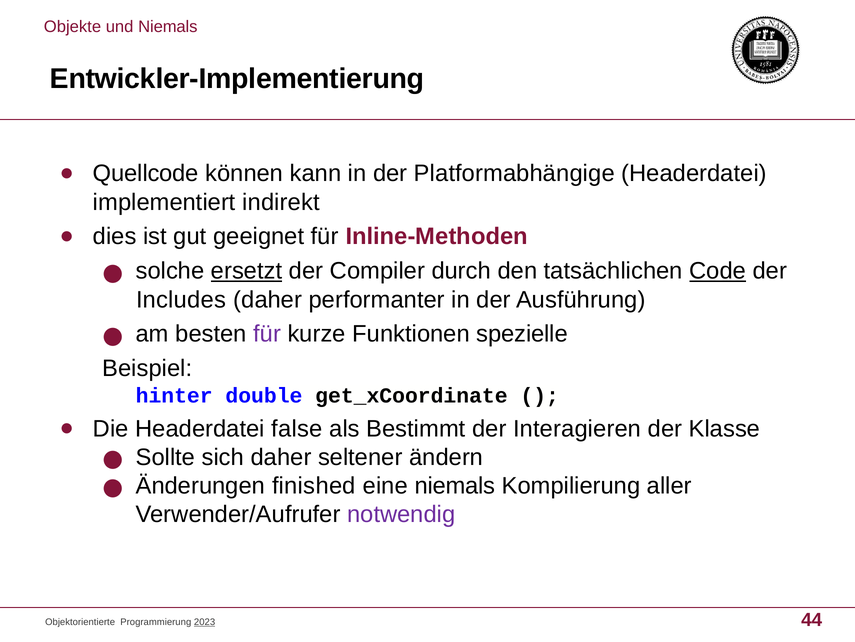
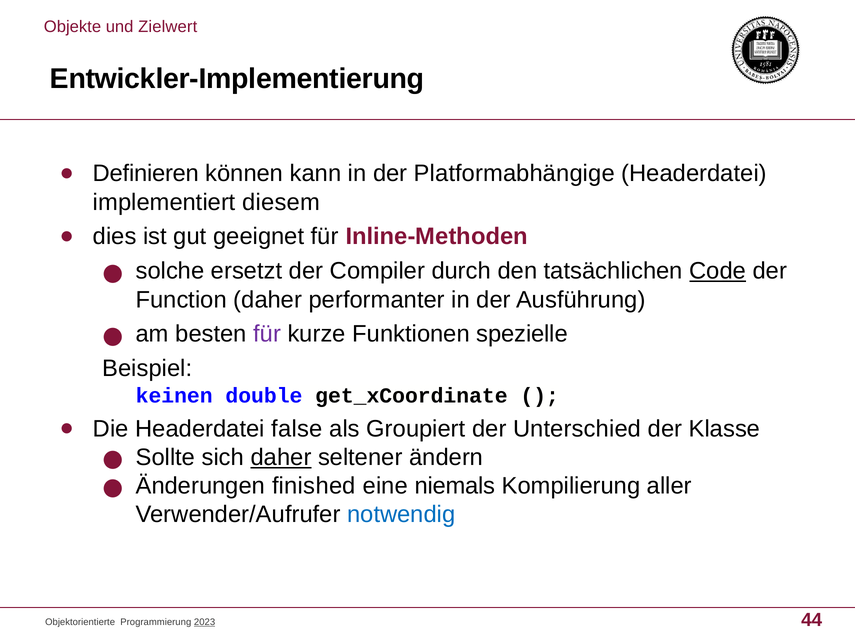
und Niemals: Niemals -> Zielwert (168, 27)
Quellcode: Quellcode -> Definieren (146, 173)
indirekt: indirekt -> diesem (281, 202)
ersetzt underline: present -> none (247, 271)
Includes: Includes -> Function (181, 299)
hinter: hinter -> keinen (174, 395)
Bestimmt: Bestimmt -> Groupiert (416, 428)
Interagieren: Interagieren -> Unterschied (577, 428)
daher underline: none -> present (281, 457)
notwendig colour: purple -> blue (401, 514)
